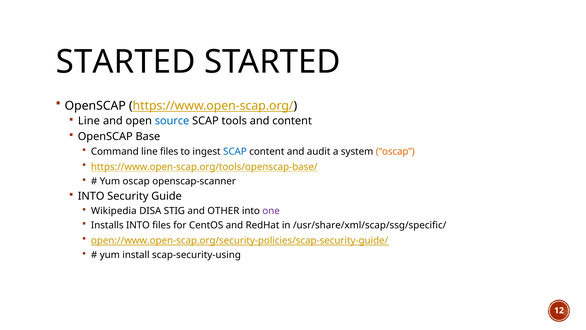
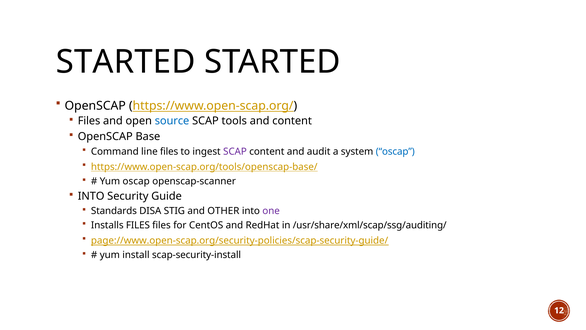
Line: Line -> Files (89, 121)
SCAP colour: blue -> purple (235, 151)
oscap colour: orange -> blue (395, 151)
Wikipedia: Wikipedia -> Standards (114, 211)
Installs INTO: INTO -> FILES (138, 225)
/usr/share/xml/scap/ssg/specific/: /usr/share/xml/scap/ssg/specific/ -> /usr/share/xml/scap/ssg/auditing/ (370, 225)
open://www.open-scap.org/security-policies/scap-security-guide/: open://www.open-scap.org/security-policies/scap-security-guide/ -> page://www.open-scap.org/security-policies/scap-security-guide/ (240, 240)
scap-security-using: scap-security-using -> scap-security-install (197, 255)
